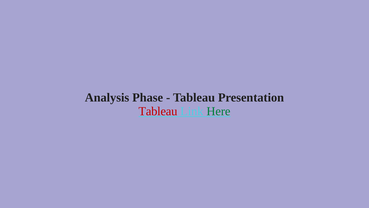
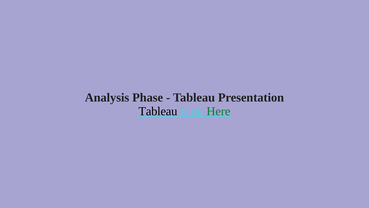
Tableau colour: red -> black (158, 111)
